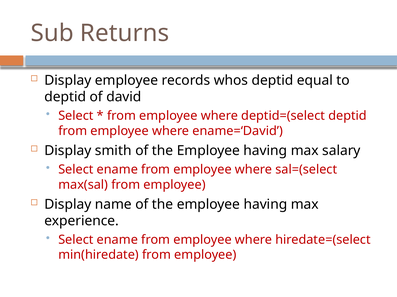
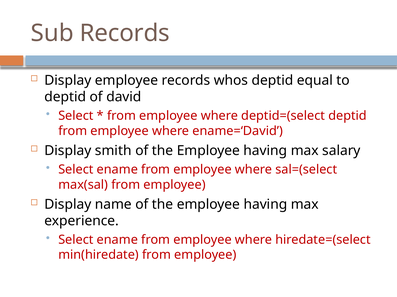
Sub Returns: Returns -> Records (125, 33)
